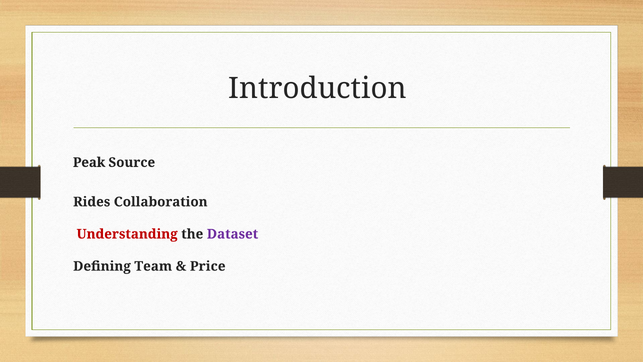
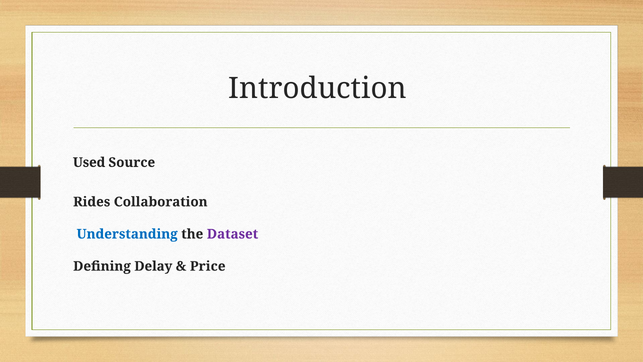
Peak: Peak -> Used (89, 162)
Understanding colour: red -> blue (127, 234)
Team: Team -> Delay (153, 266)
